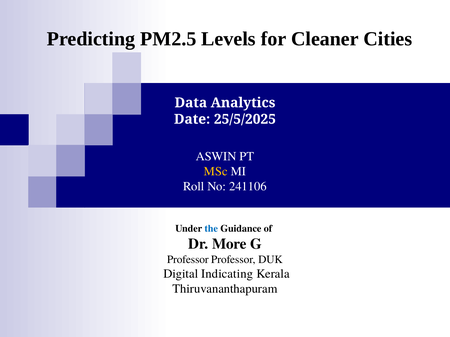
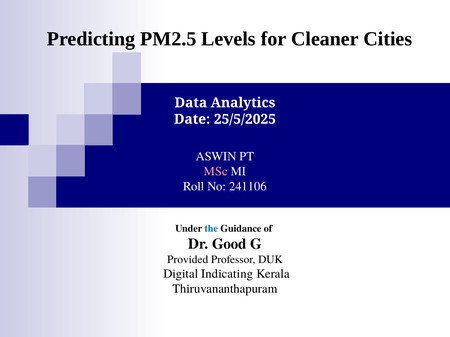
MSc colour: yellow -> pink (216, 172)
More: More -> Good (229, 244)
Professor: Professor -> Provided (188, 260)
